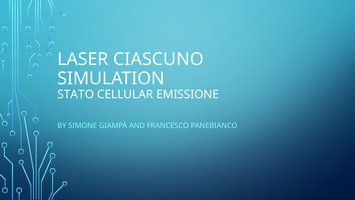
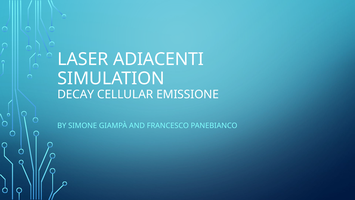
CIASCUNO: CIASCUNO -> ADIACENTI (159, 59)
STATO: STATO -> DECAY (76, 94)
